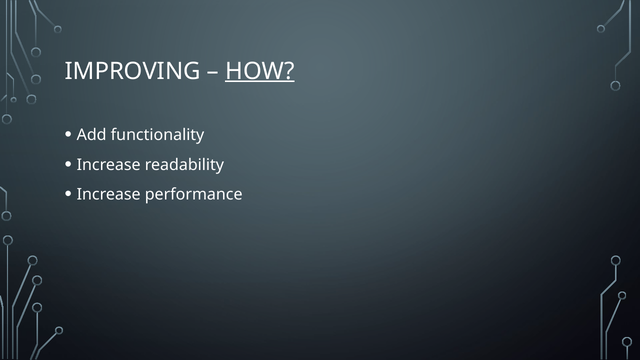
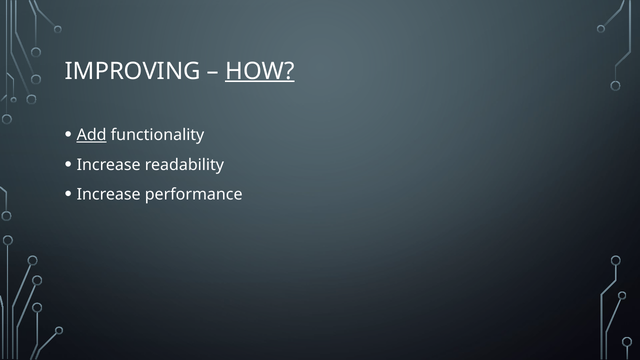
Add underline: none -> present (92, 135)
